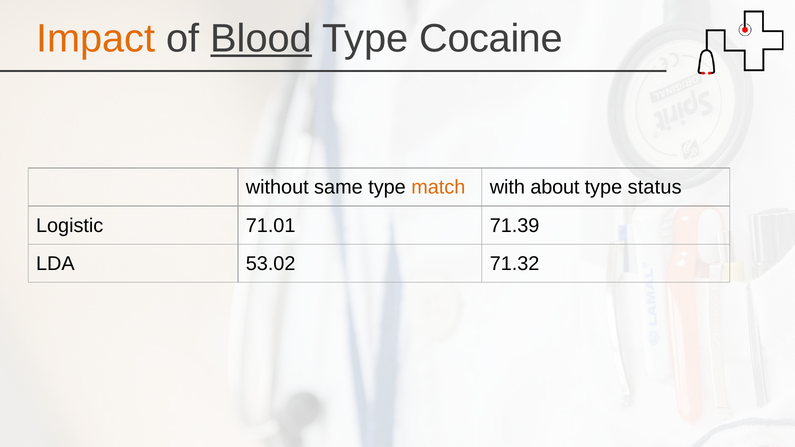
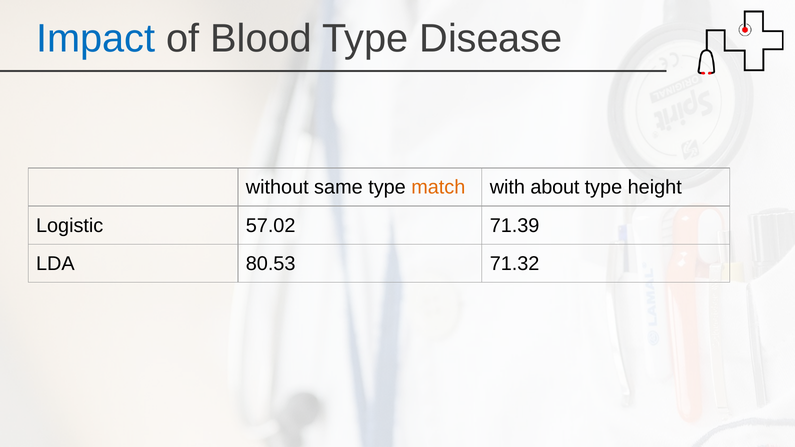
Impact colour: orange -> blue (96, 39)
Blood underline: present -> none (261, 39)
Cocaine: Cocaine -> Disease (491, 39)
status: status -> height (655, 187)
71.01: 71.01 -> 57.02 (271, 226)
53.02: 53.02 -> 80.53 (271, 264)
